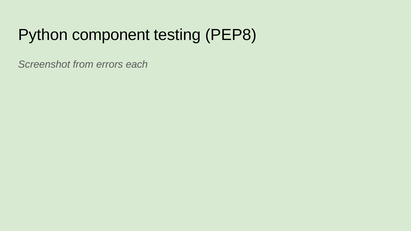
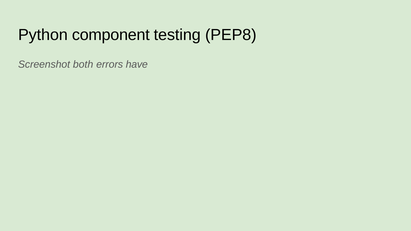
from: from -> both (83, 65)
each: each -> have (137, 65)
